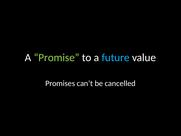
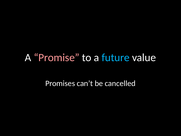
Promise colour: light green -> pink (57, 57)
